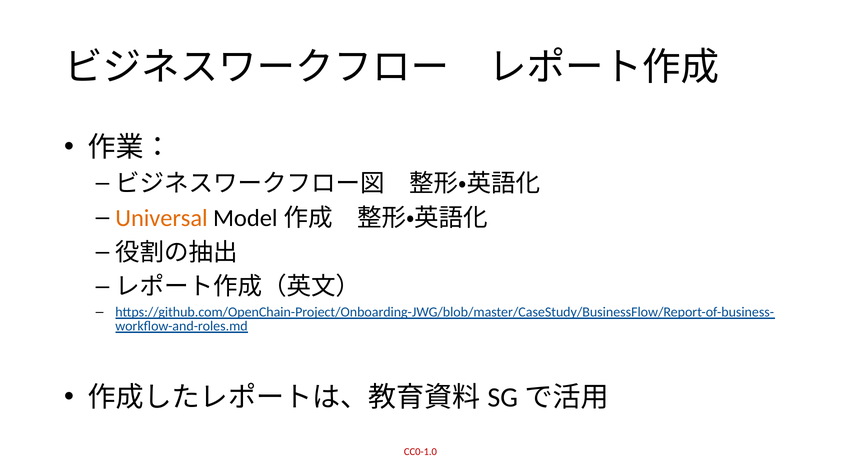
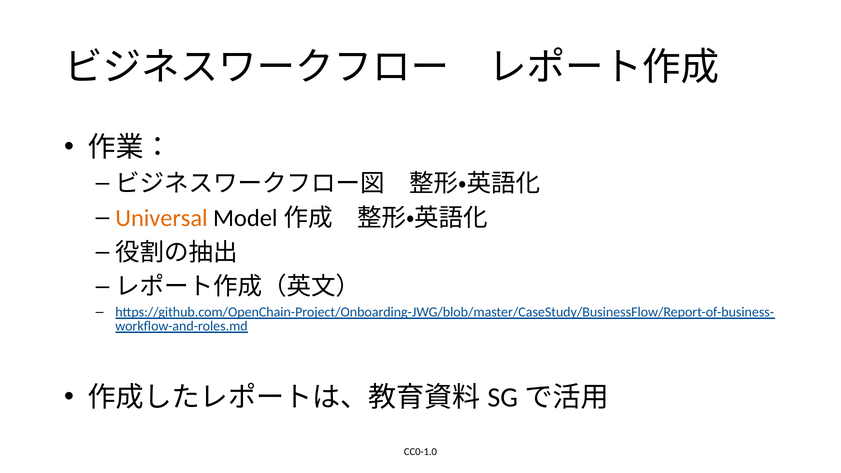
CC0-1.0 colour: red -> black (420, 452)
